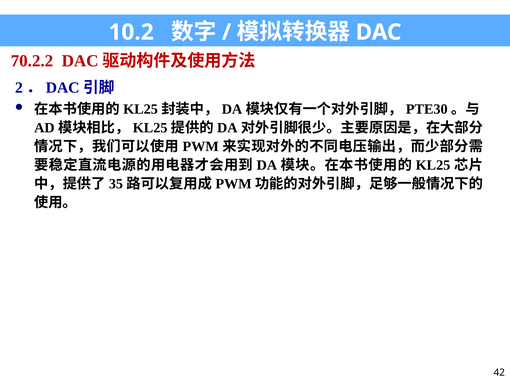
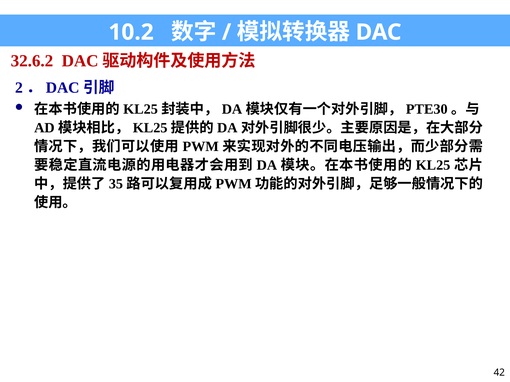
70.2.2: 70.2.2 -> 32.6.2 (32, 61)
